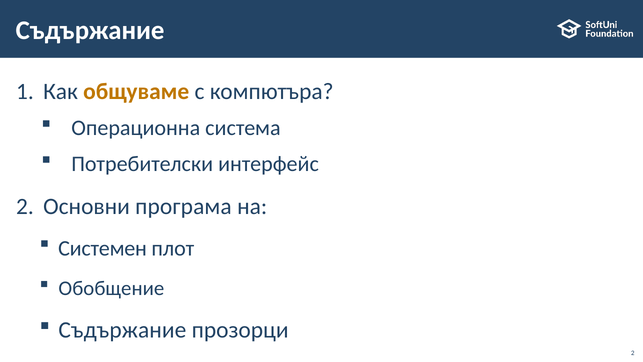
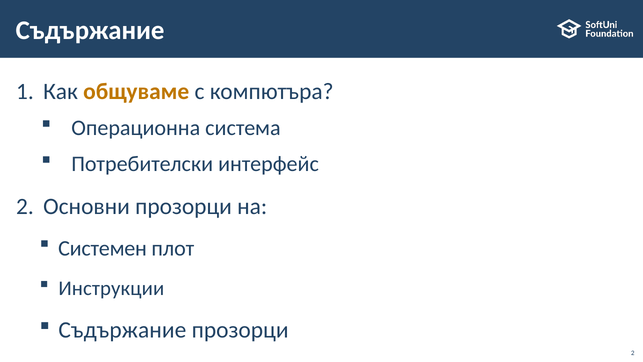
Основни програма: програма -> прозорци (184, 206)
Обобщение: Обобщение -> Инструкции (111, 288)
